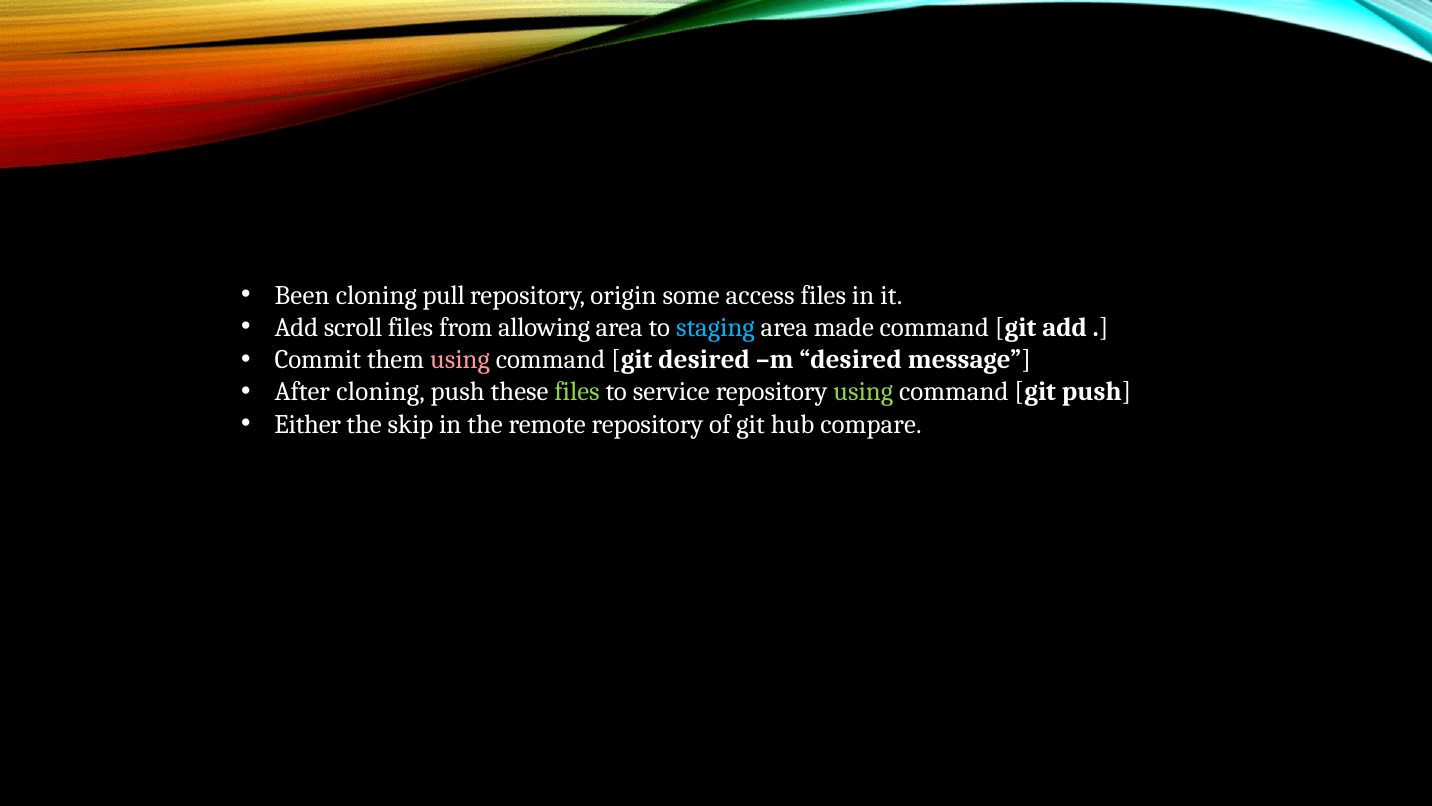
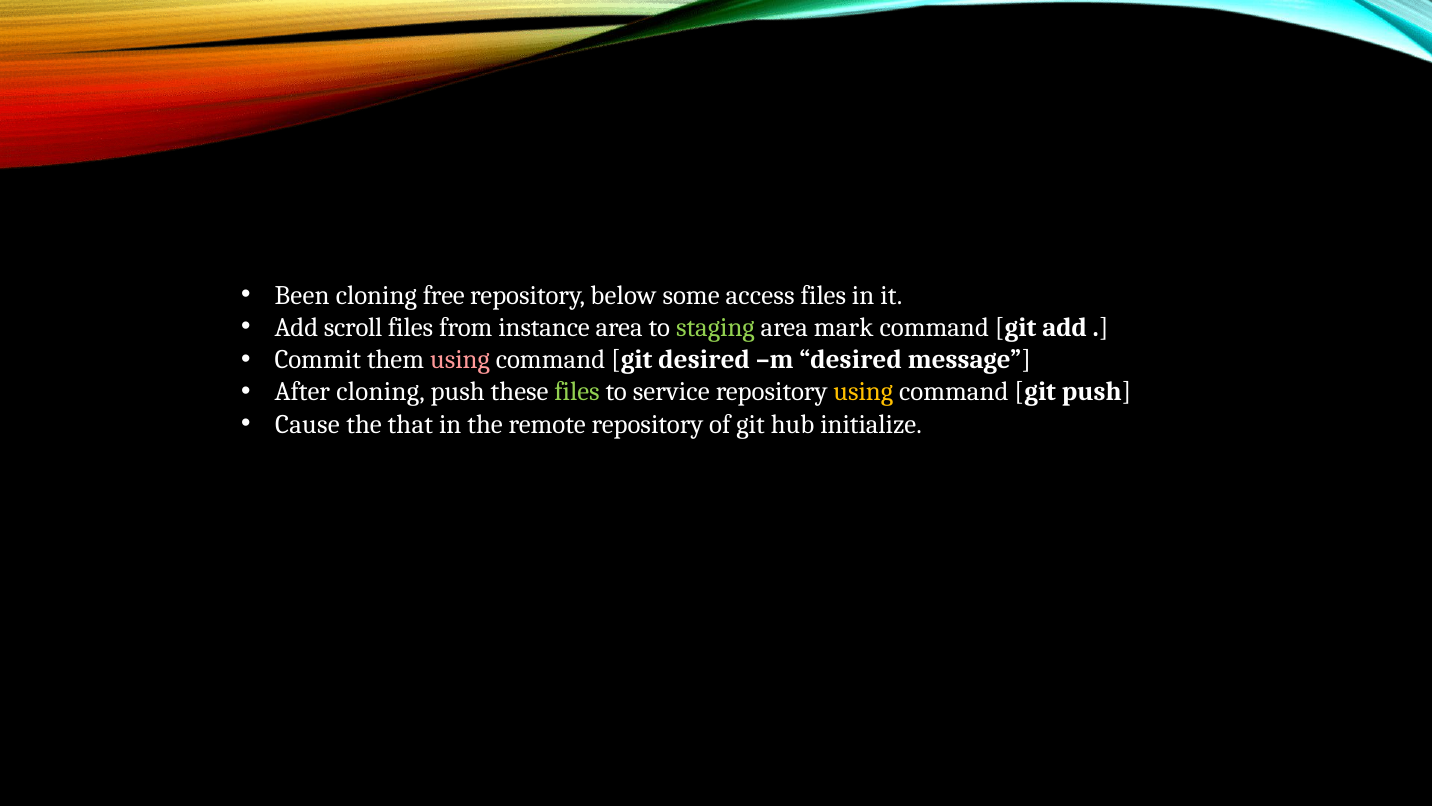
pull: pull -> free (444, 295)
origin: origin -> below (623, 295)
allowing: allowing -> instance (544, 327)
staging colour: light blue -> light green (715, 327)
made: made -> mark (844, 327)
using colour: light green -> yellow (863, 392)
Either: Either -> Cause (307, 424)
skip: skip -> that (410, 424)
compare: compare -> initialize (871, 424)
